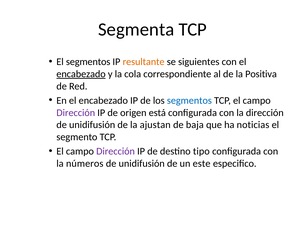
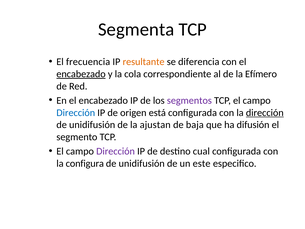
El segmentos: segmentos -> frecuencia (88, 62)
siguientes: siguientes -> diferencia (199, 62)
Positiva: Positiva -> Efímero (261, 74)
segmentos colour: blue -> purple (189, 100)
Dirección colour: purple -> blue (76, 113)
dirección underline: none -> present (265, 113)
noticias: noticias -> difusión (253, 125)
tipo: tipo -> cual (201, 151)
números: números -> configura (85, 163)
